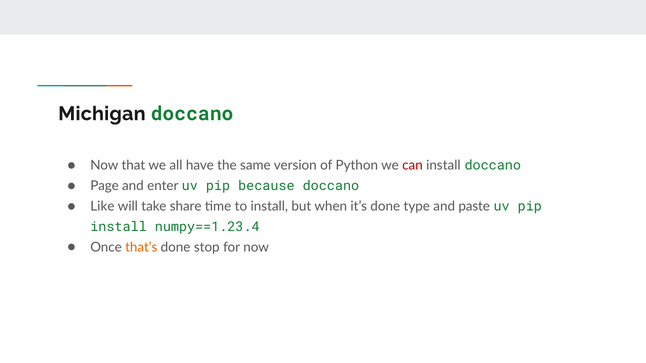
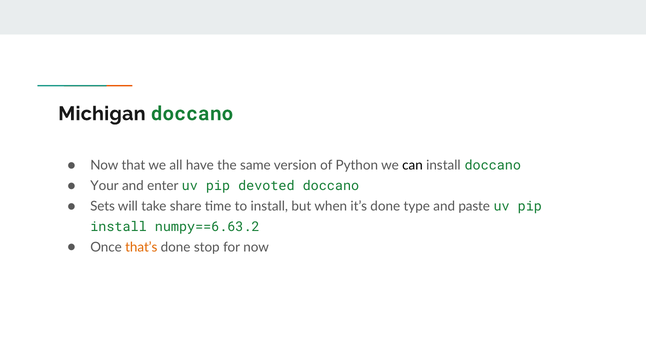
can colour: red -> black (412, 166)
Page: Page -> Your (104, 186)
because: because -> devoted (266, 186)
Like: Like -> Sets (103, 207)
numpy==1.23.4: numpy==1.23.4 -> numpy==6.63.2 (207, 227)
